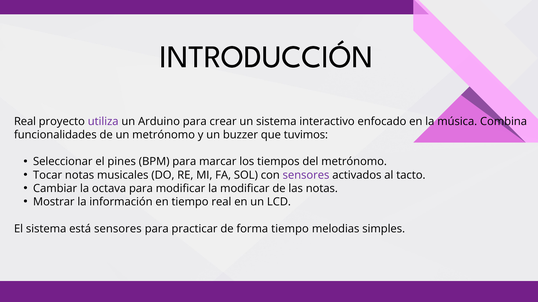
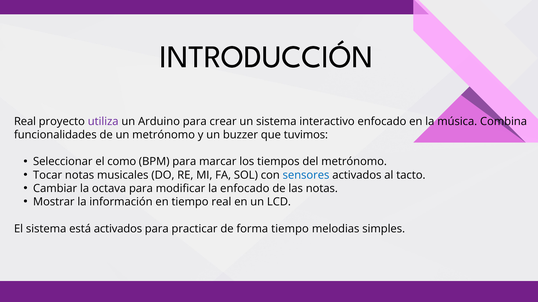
pines: pines -> como (122, 162)
sensores colour: purple -> blue (306, 175)
la modificar: modificar -> enfocado (245, 189)
está sensores: sensores -> activados (118, 229)
